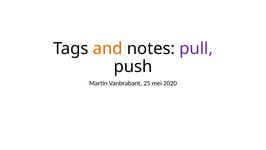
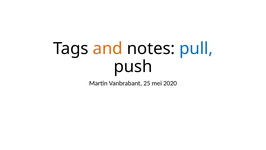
pull colour: purple -> blue (196, 49)
